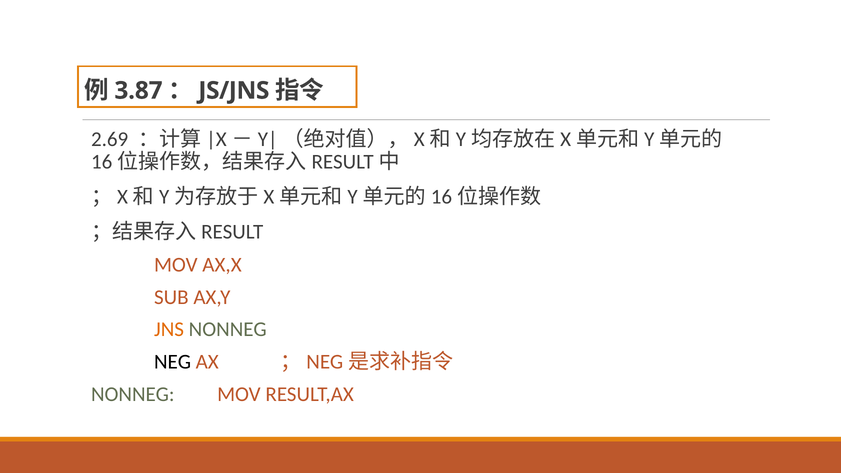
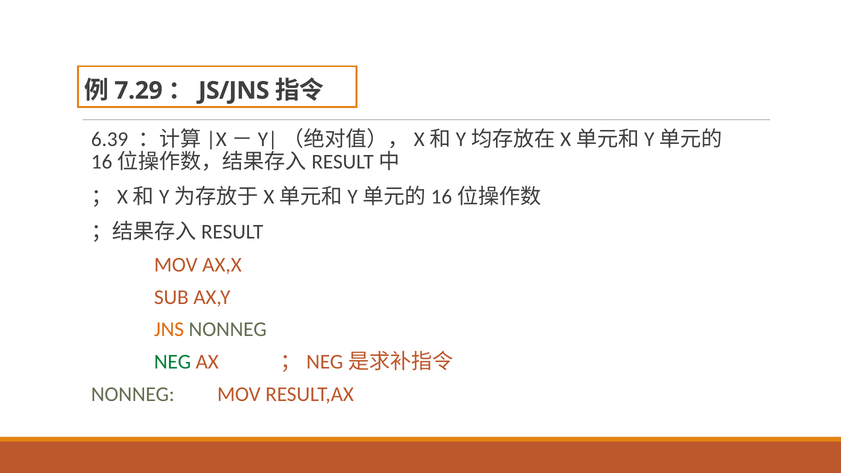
3.87: 3.87 -> 7.29 (138, 91)
2.69: 2.69 -> 6.39 (110, 139)
NEG colour: black -> green (173, 362)
